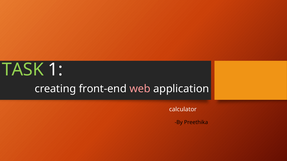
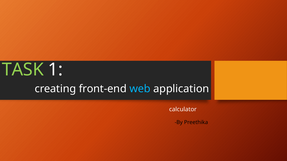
web colour: pink -> light blue (140, 89)
